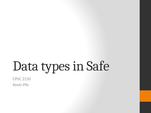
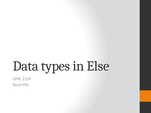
Safe: Safe -> Else (98, 66)
